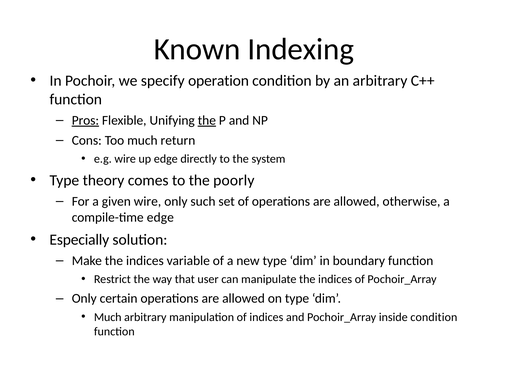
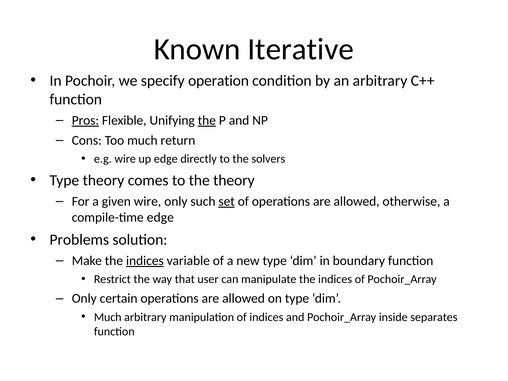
Indexing: Indexing -> Iterative (301, 49)
system: system -> solvers (268, 159)
the poorly: poorly -> theory (234, 180)
set underline: none -> present (227, 201)
Especially: Especially -> Problems (79, 240)
indices underline: none -> present (145, 261)
inside condition: condition -> separates (434, 317)
